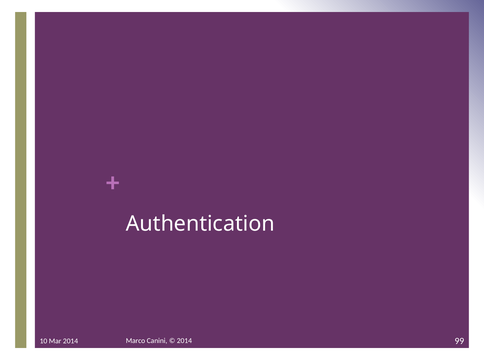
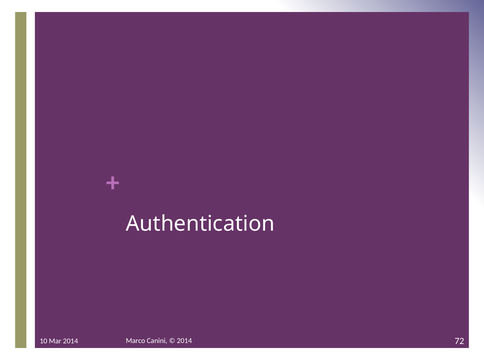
99: 99 -> 72 (459, 341)
